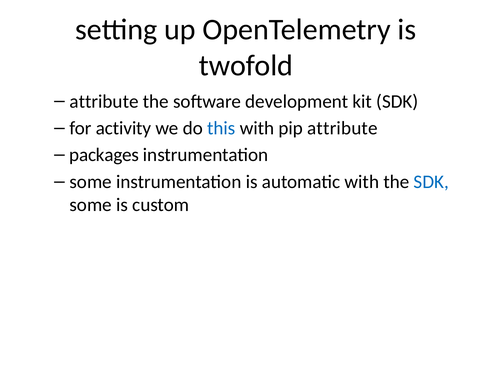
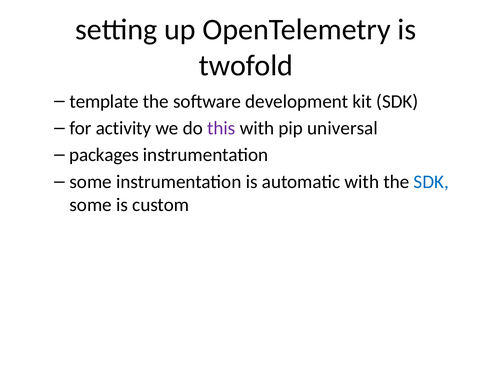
attribute: attribute -> template (104, 101)
this colour: blue -> purple (221, 128)
pip attribute: attribute -> universal (343, 128)
